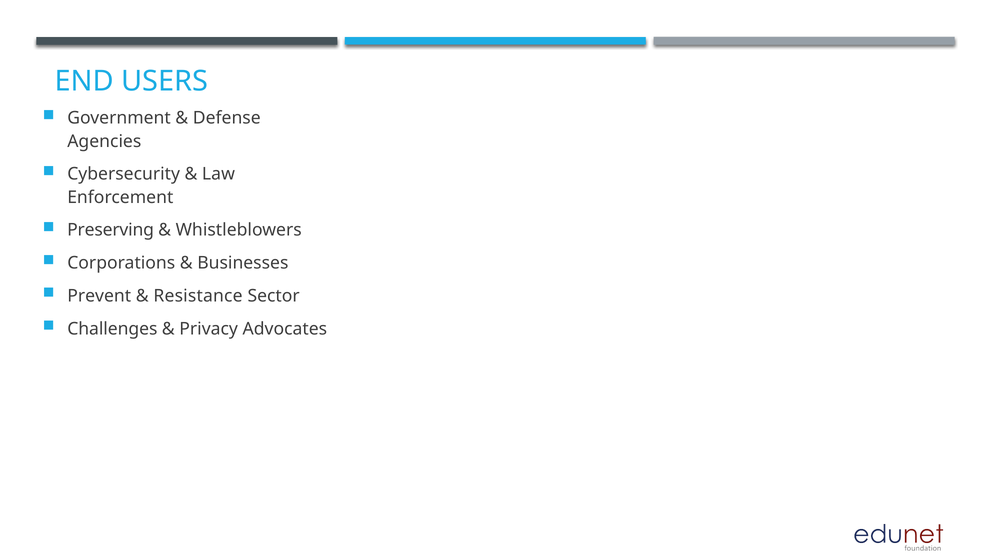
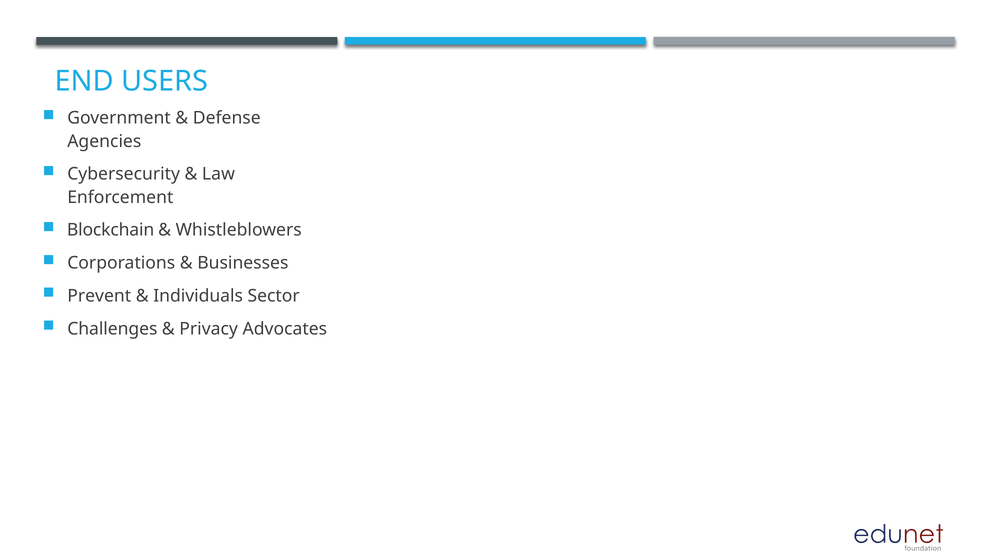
Preserving: Preserving -> Blockchain (111, 230)
Resistance: Resistance -> Individuals (198, 296)
